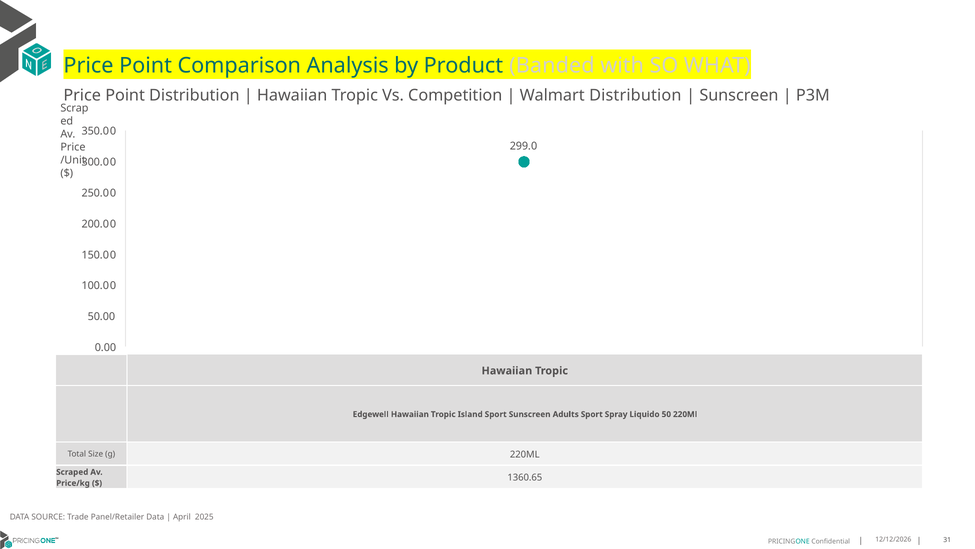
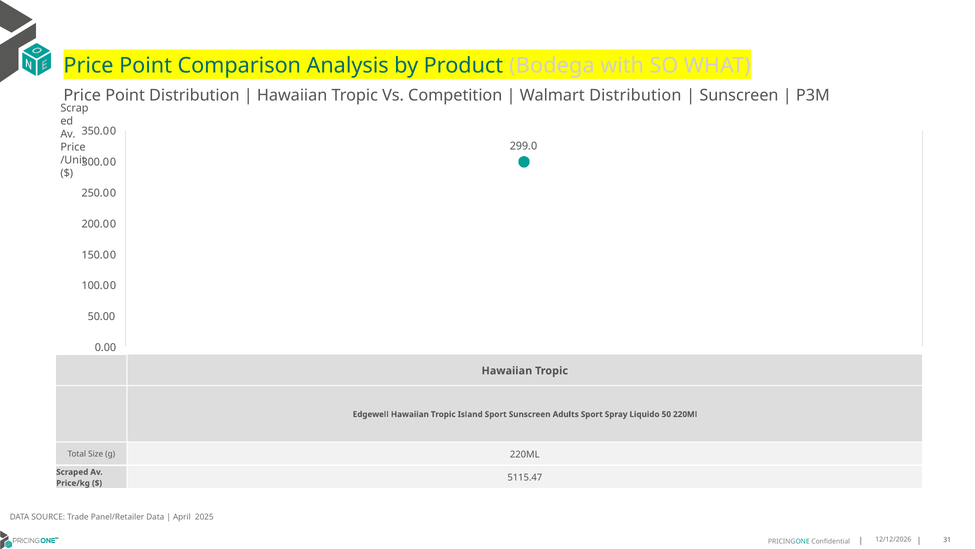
Banded: Banded -> Bodega (552, 66)
1360.65: 1360.65 -> 5115.47 (525, 477)
